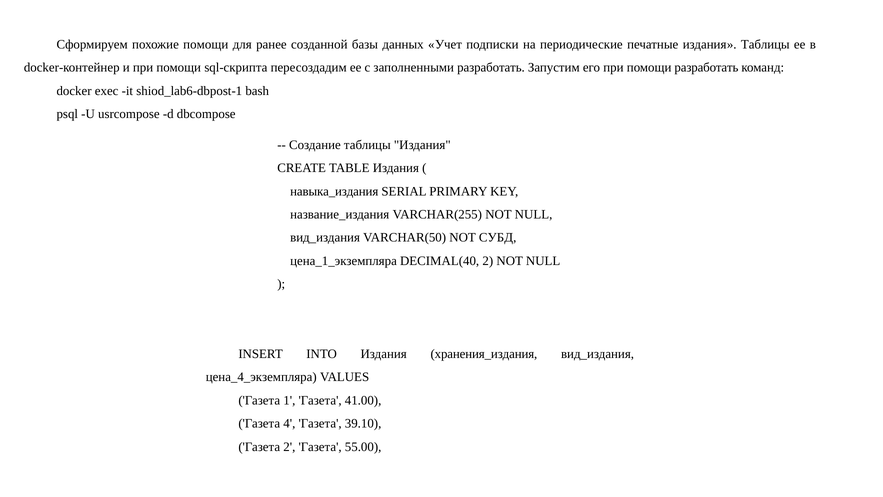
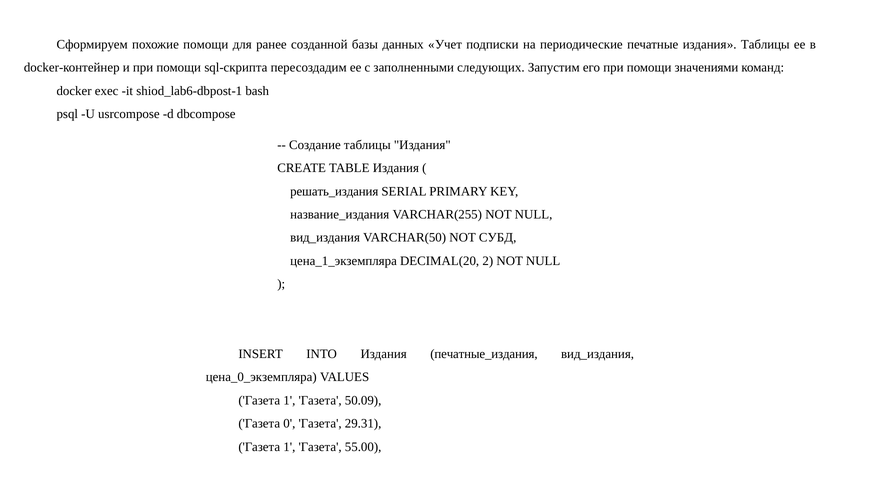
заполненными разработать: разработать -> следующих (491, 68)
помощи разработать: разработать -> значениями (706, 68)
навыка_издания: навыка_издания -> решать_издания (334, 191)
DECIMAL(40: DECIMAL(40 -> DECIMAL(20 (440, 261)
хранения_издания: хранения_издания -> печатные_издания (484, 354)
цена_4_экземпляра: цена_4_экземпляра -> цена_0_экземпляра (261, 377)
41.00: 41.00 -> 50.09 (363, 400)
4: 4 -> 0 (289, 423)
39.10: 39.10 -> 29.31 (363, 423)
2: 2 -> 1 (289, 447)
